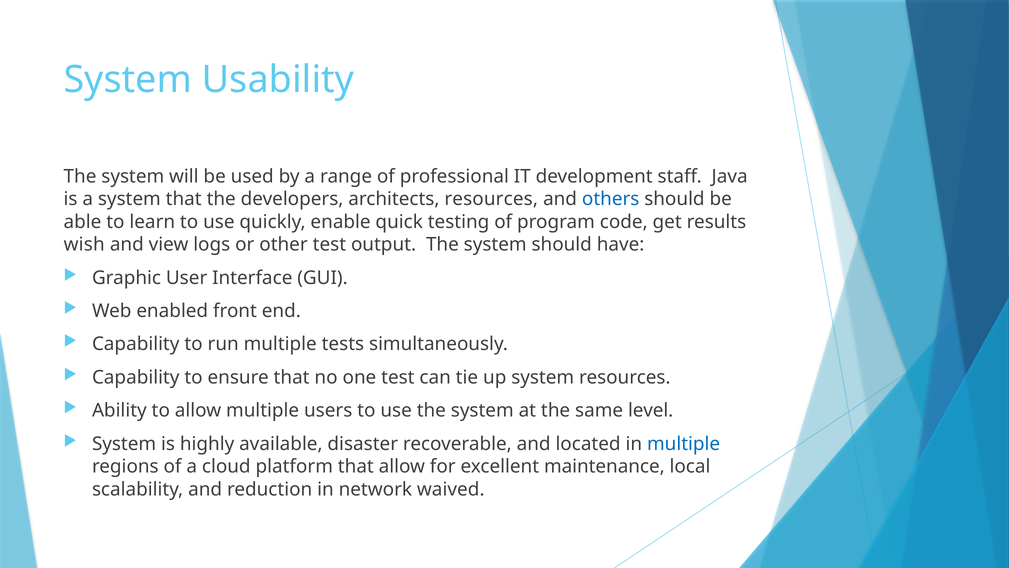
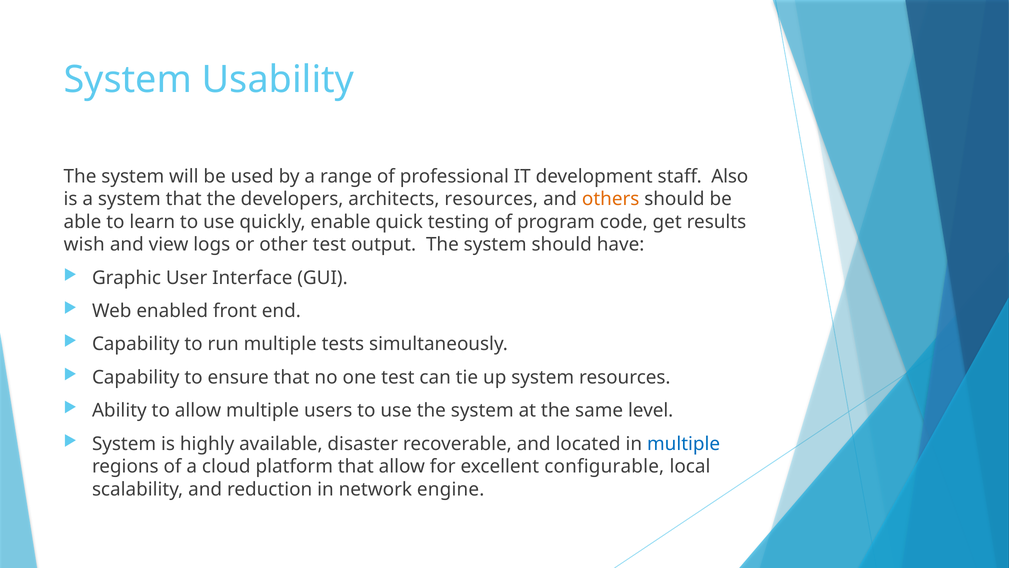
Java: Java -> Also (730, 176)
others colour: blue -> orange (611, 199)
maintenance: maintenance -> configurable (604, 466)
waived: waived -> engine (451, 489)
